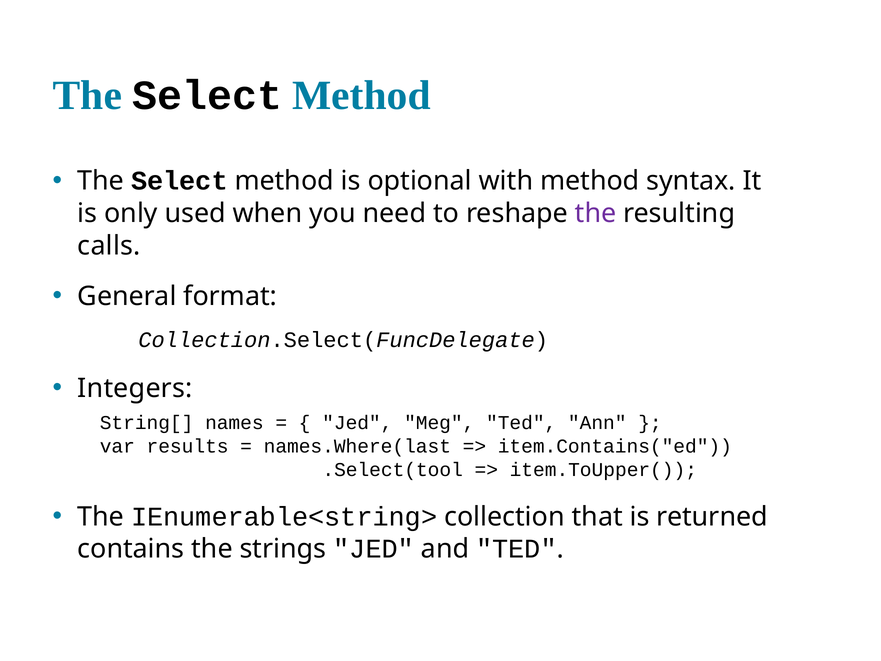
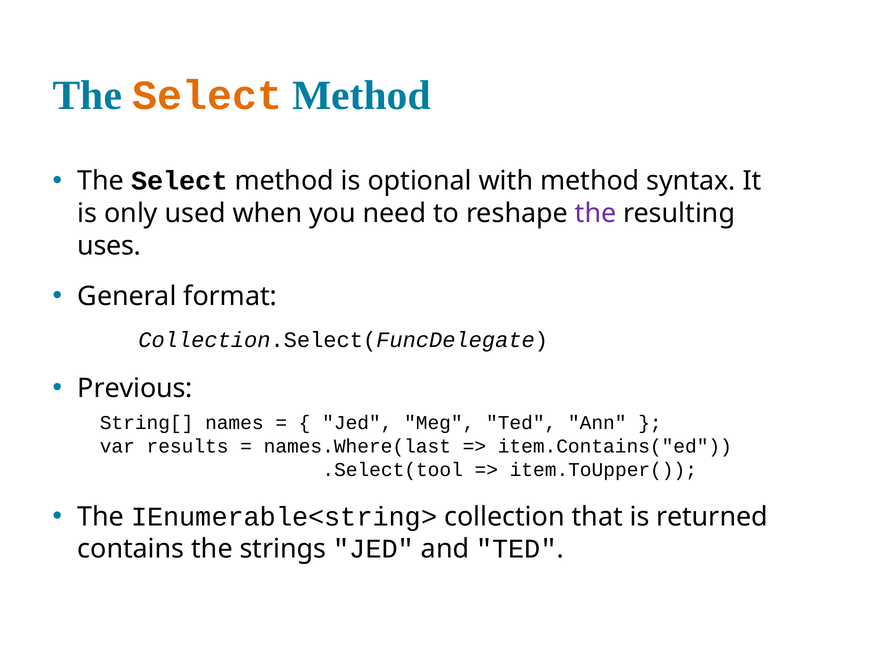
Select colour: black -> orange (207, 96)
calls: calls -> uses (109, 246)
Integers: Integers -> Previous (135, 388)
